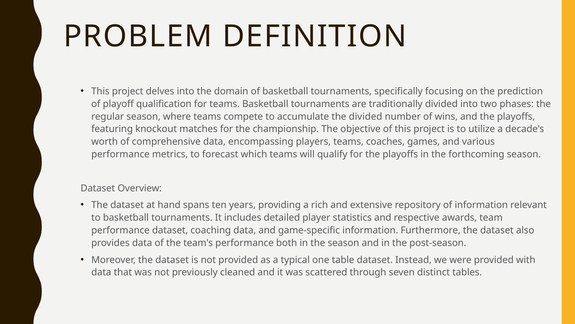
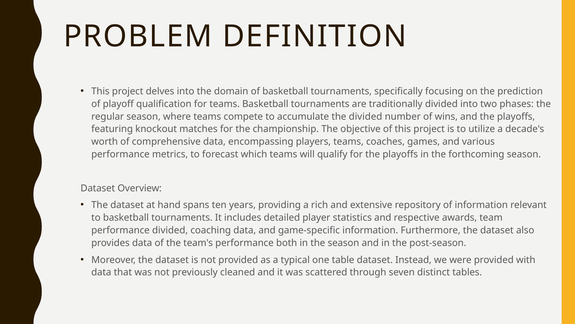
performance dataset: dataset -> divided (170, 230)
